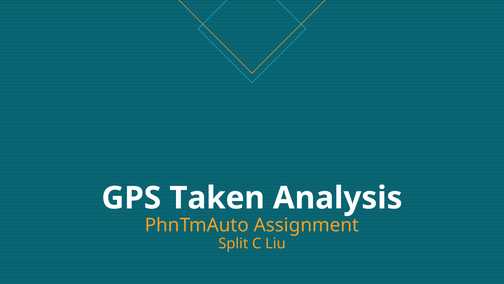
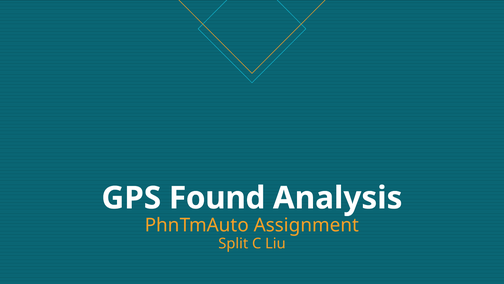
Taken: Taken -> Found (217, 198)
